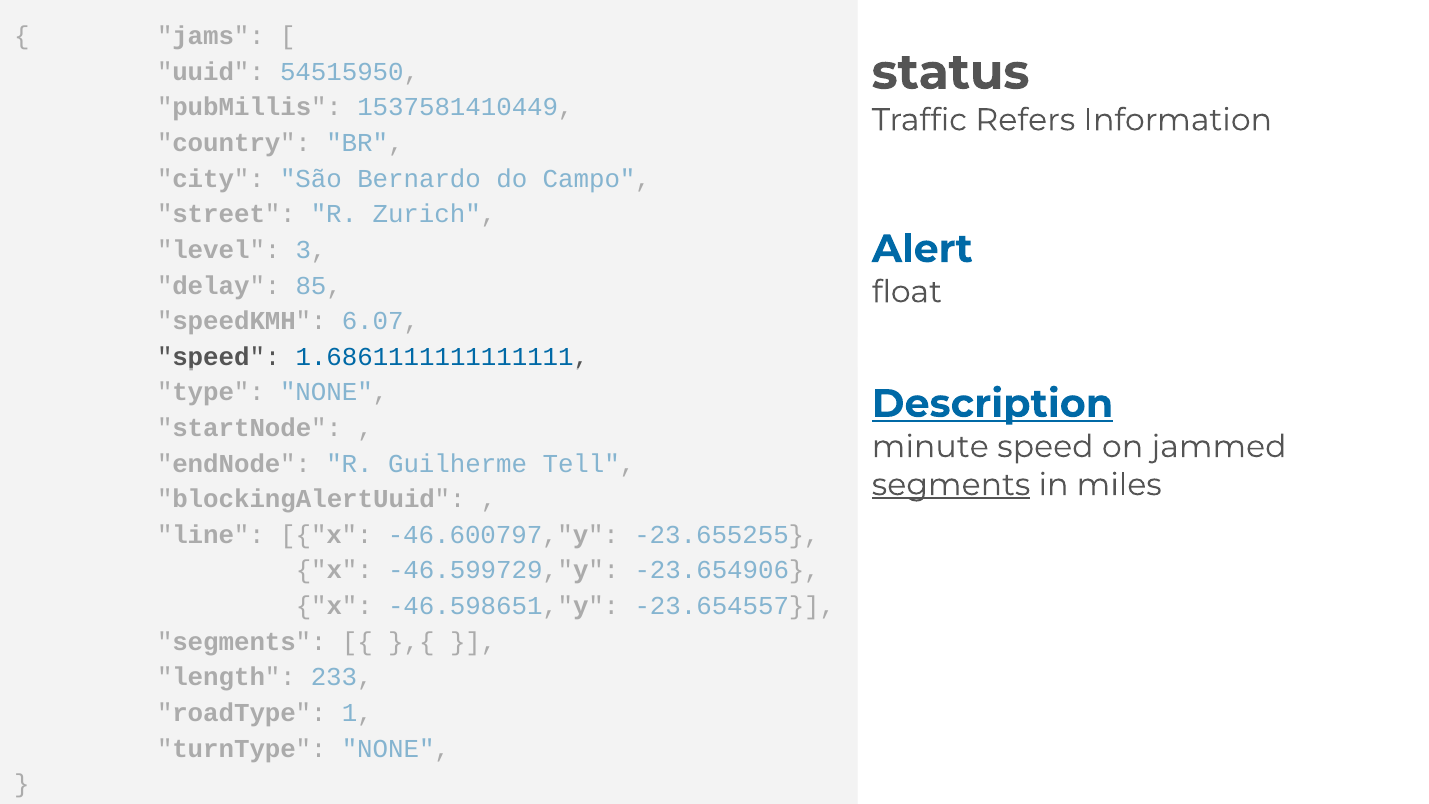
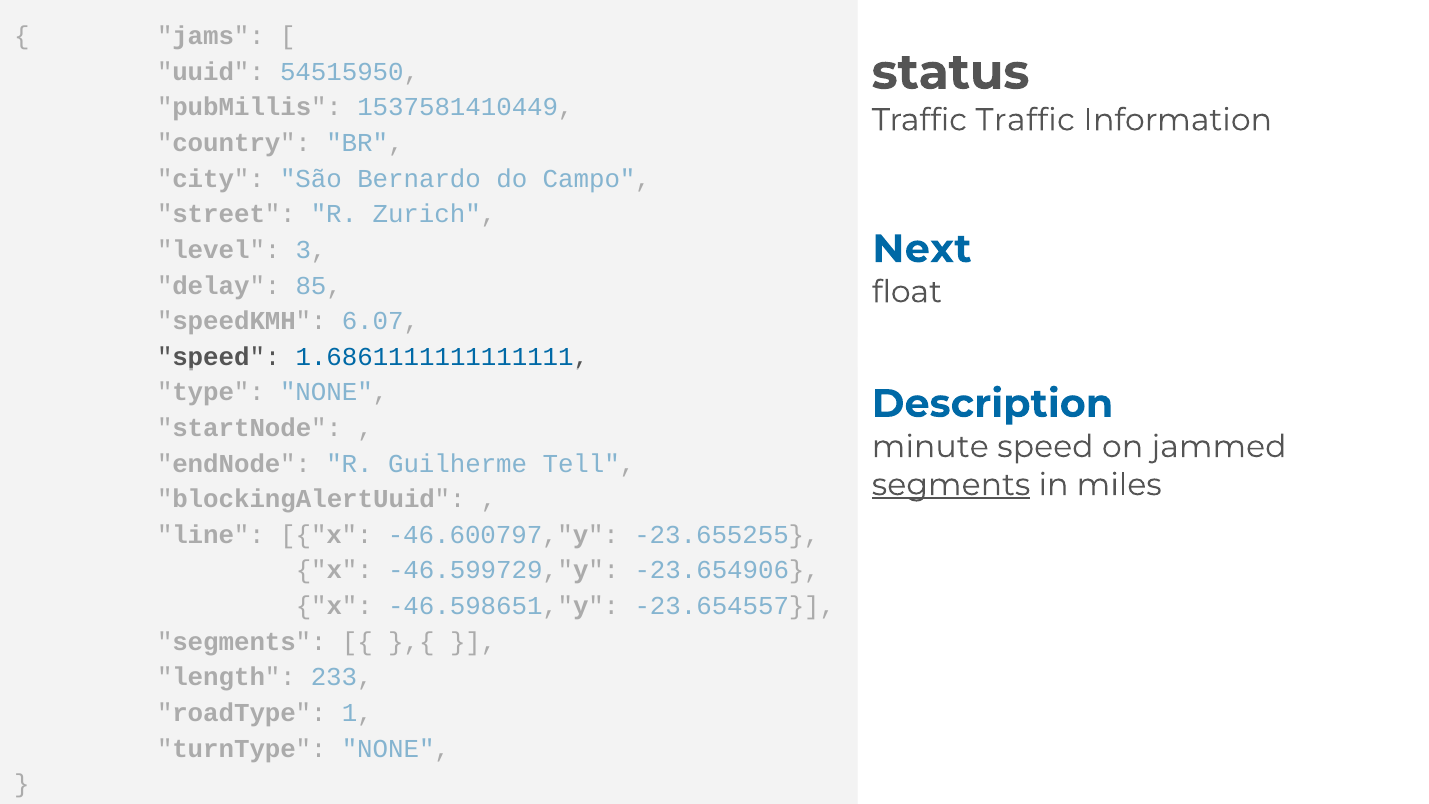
Traffic Refers: Refers -> Traffic (1025, 120)
Alert: Alert -> Next (922, 249)
Description underline: present -> none (993, 404)
